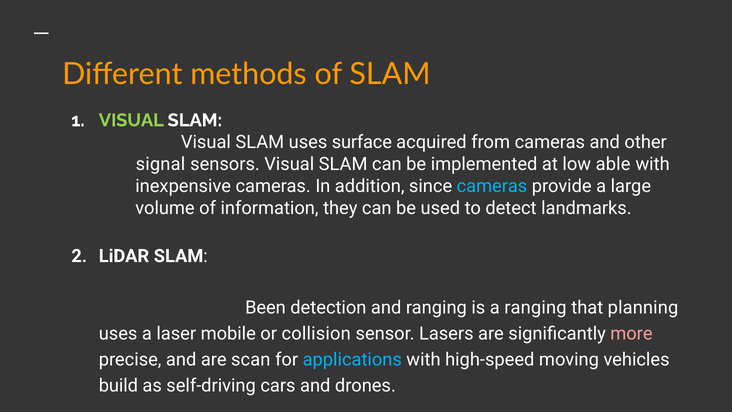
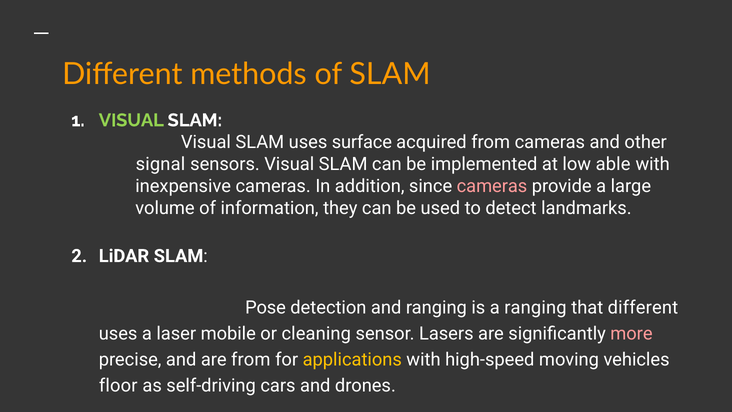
cameras colour: light blue -> pink (492, 186)
Been: Been -> Pose (266, 308)
that planning: planning -> different (643, 308)
collision: collision -> cleaning (316, 334)
are scan: scan -> from (251, 360)
applications colour: light blue -> yellow (352, 360)
build: build -> floor (118, 385)
